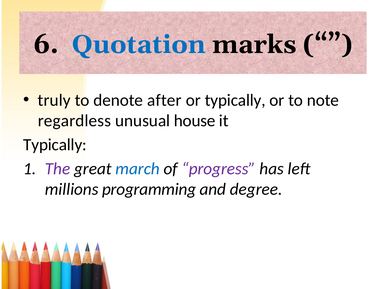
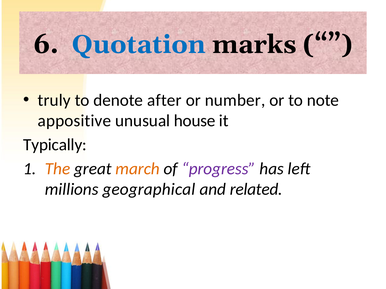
or typically: typically -> number (235, 100)
regardless: regardless -> appositive (74, 121)
The colour: purple -> orange (58, 169)
march colour: blue -> orange (138, 169)
programming: programming -> geographical (149, 190)
degree: degree -> related (256, 190)
